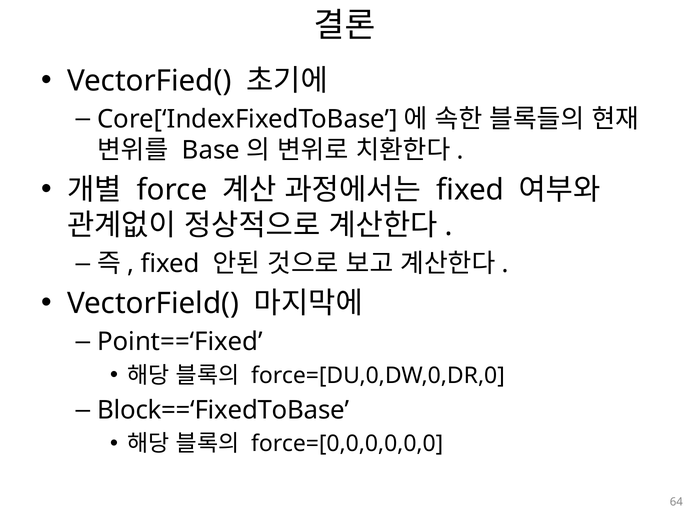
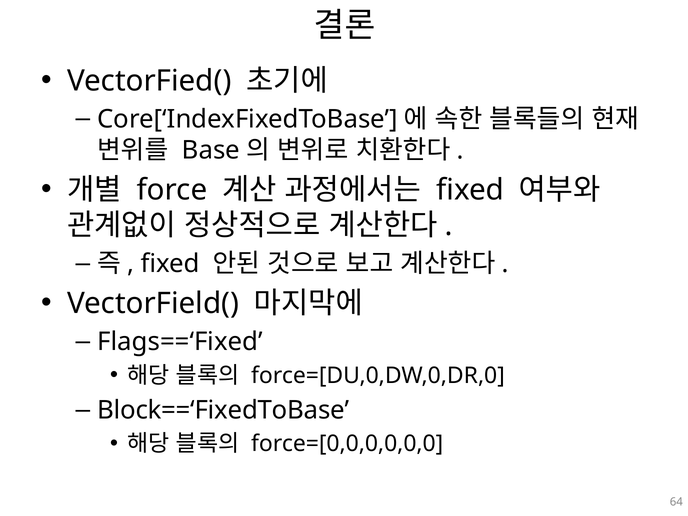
Point==‘Fixed: Point==‘Fixed -> Flags==‘Fixed (180, 342)
